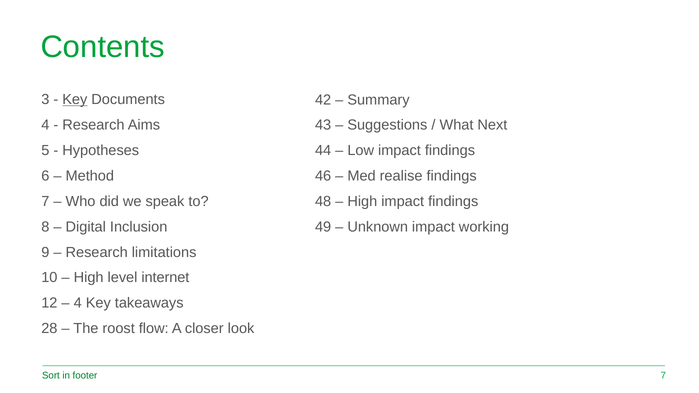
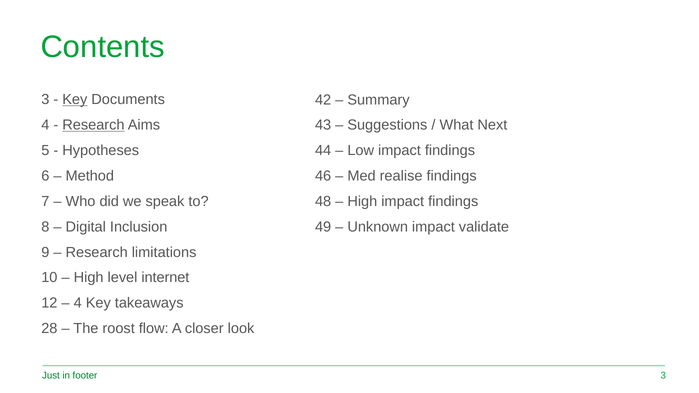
Research underline: none -> present (93, 125)
working: working -> validate (484, 227)
Sort: Sort -> Just (51, 376)
footer 7: 7 -> 3 (663, 376)
